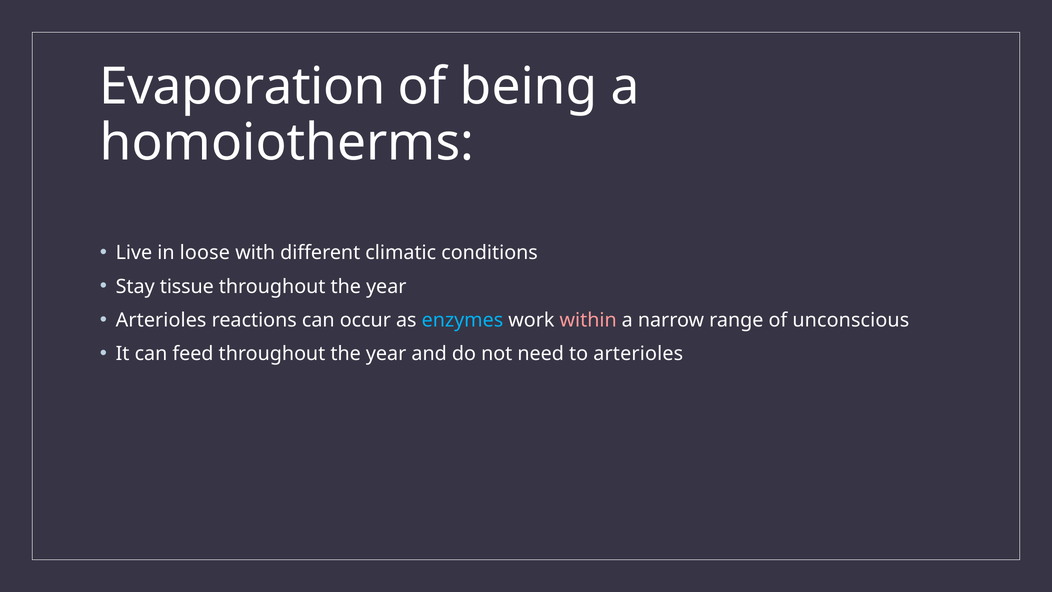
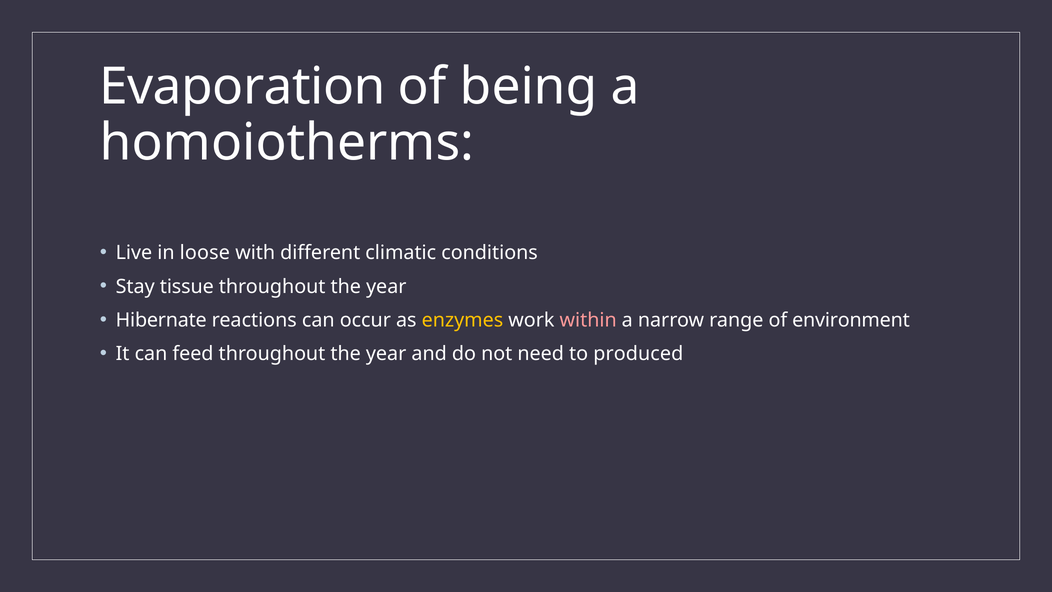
Arterioles: Arterioles -> Hibernate (161, 320)
enzymes colour: light blue -> yellow (462, 320)
unconscious: unconscious -> environment (851, 320)
to arterioles: arterioles -> produced (638, 354)
